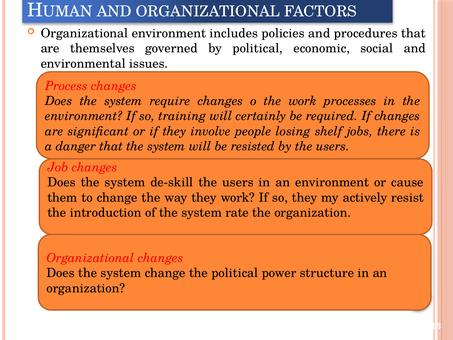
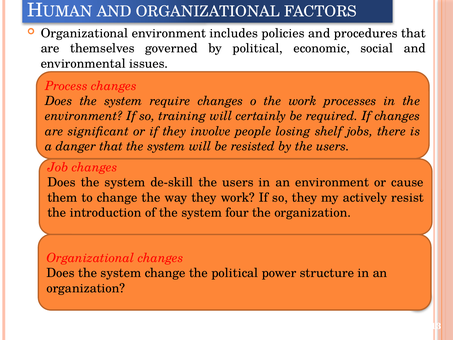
rate: rate -> four (237, 213)
